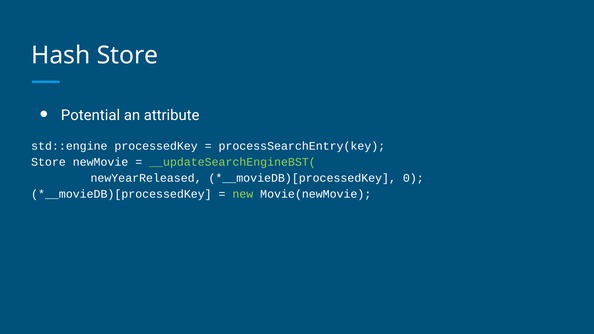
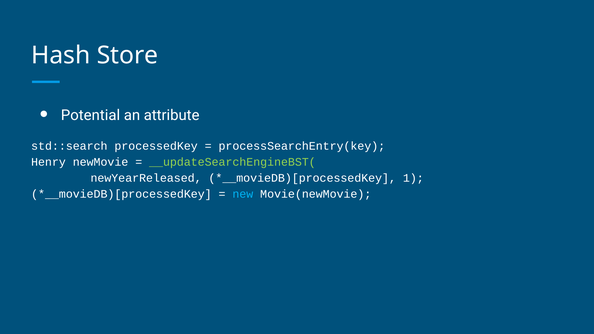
std::engine: std::engine -> std::search (69, 146)
Store: Store -> Henry (48, 162)
0: 0 -> 1 (413, 178)
new colour: light green -> light blue (243, 194)
